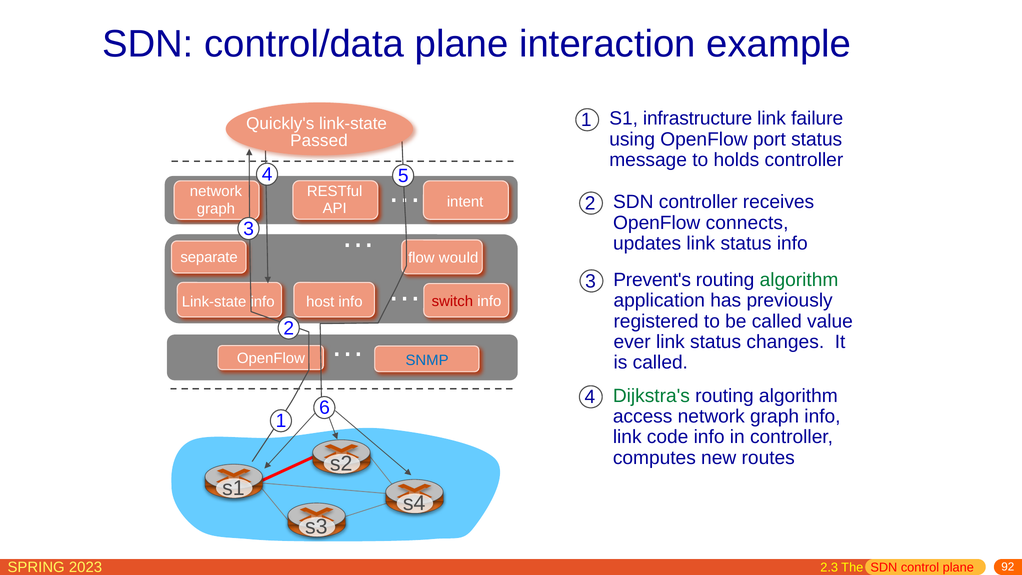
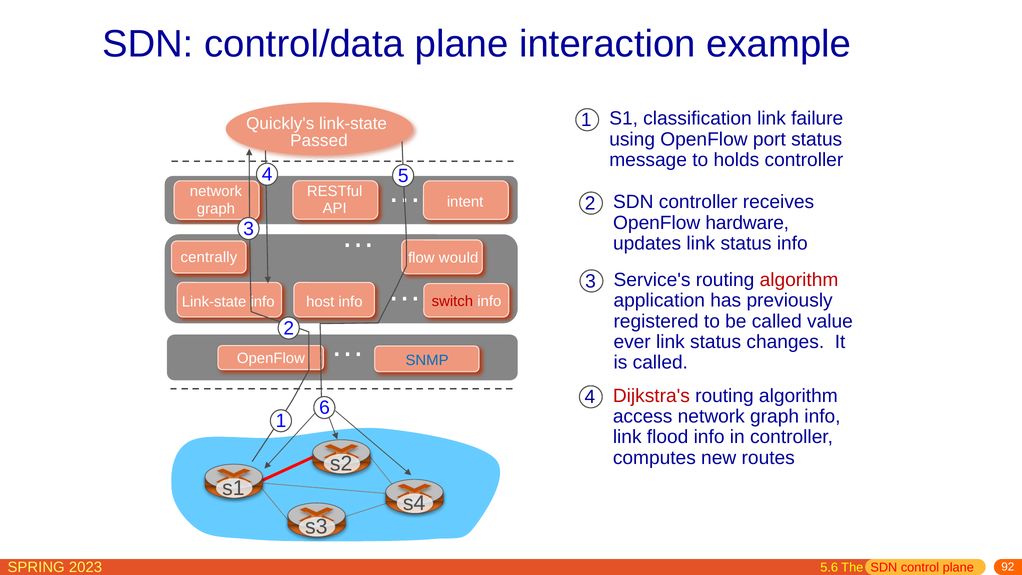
infrastructure: infrastructure -> classification (698, 119)
connects: connects -> hardware (747, 223)
separate: separate -> centrally (209, 257)
Prevent's: Prevent's -> Service's (652, 280)
algorithm colour: green -> red (799, 280)
Dijkstra's colour: green -> red (651, 396)
code: code -> flood (668, 437)
2.3: 2.3 -> 5.6 (829, 568)
